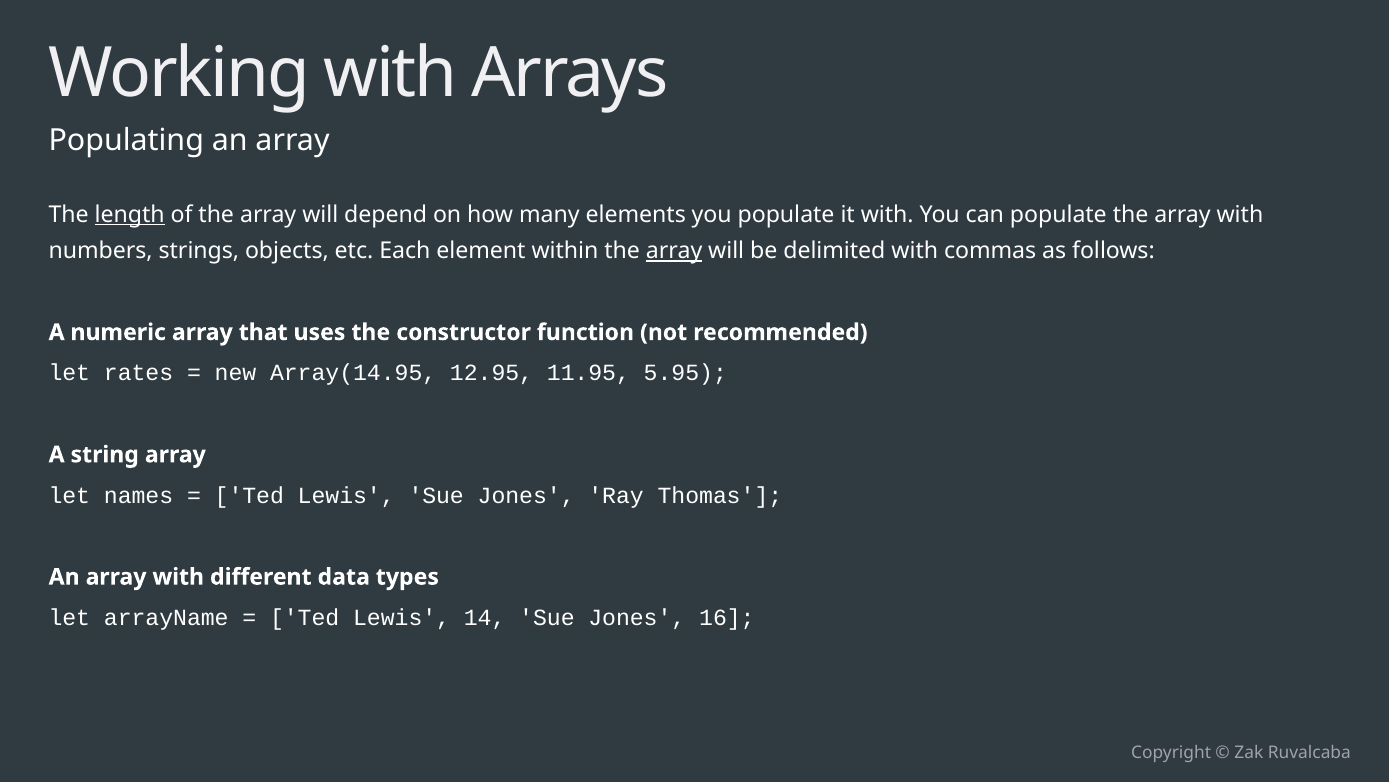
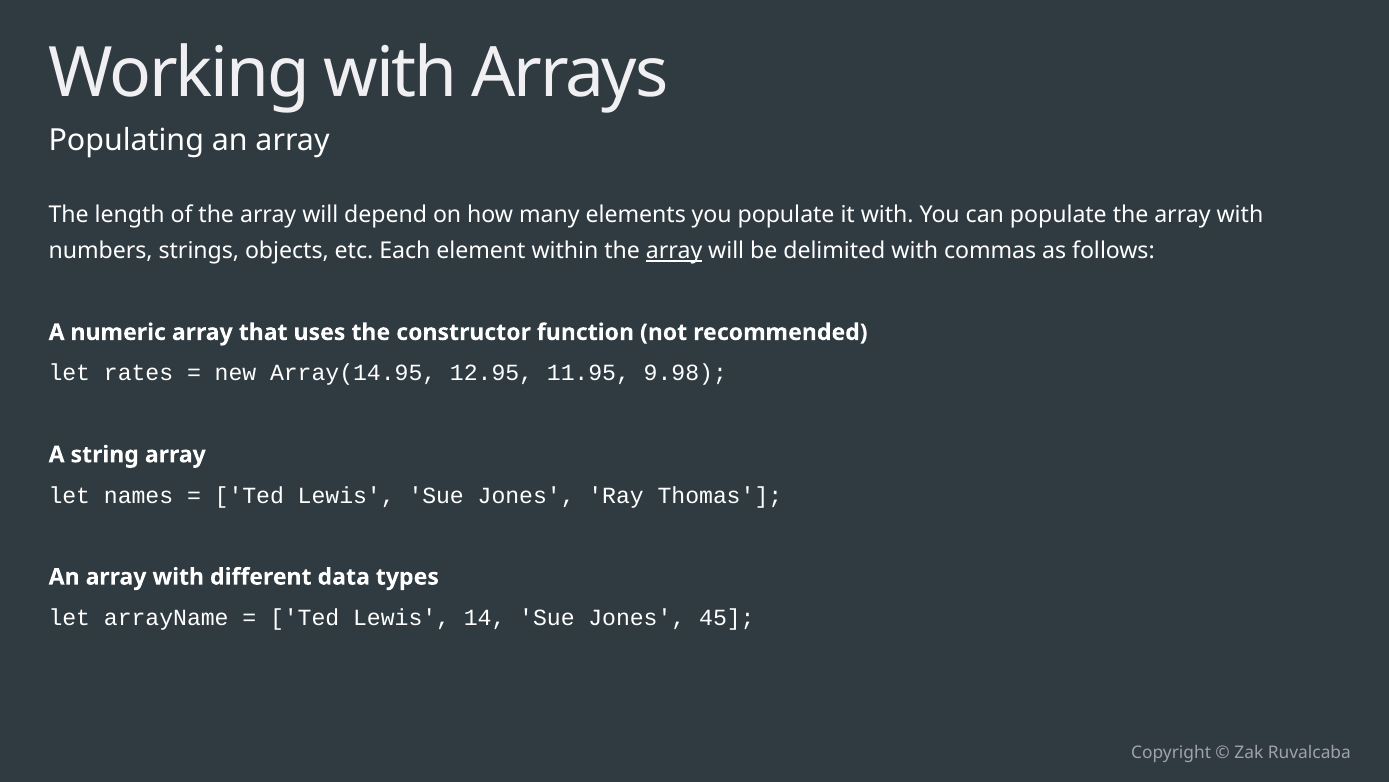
length underline: present -> none (130, 215)
5.95: 5.95 -> 9.98 (685, 373)
16: 16 -> 45 (727, 617)
